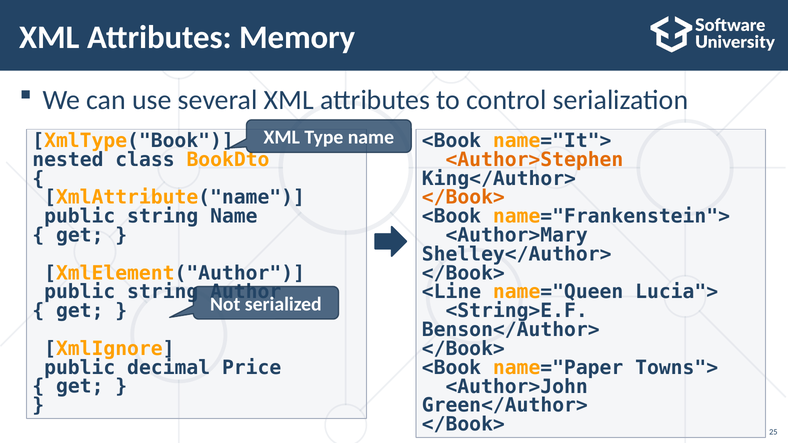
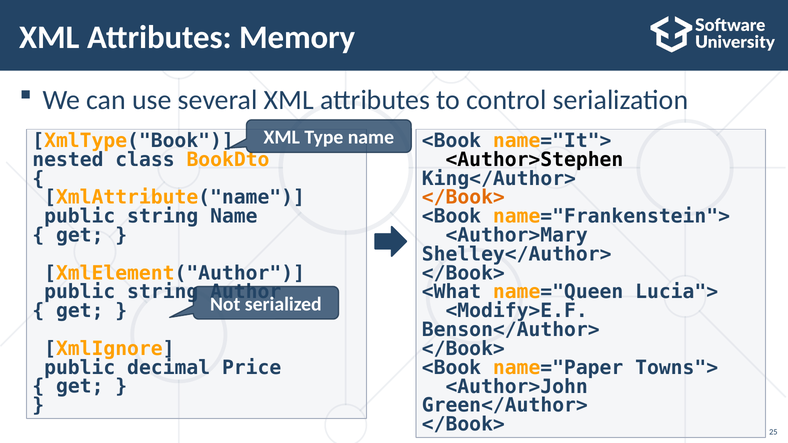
<Author>Stephen colour: orange -> black (534, 160)
<Line: <Line -> <What (451, 292)
<String>E.F: <String>E.F -> <Modify>E.F (517, 311)
